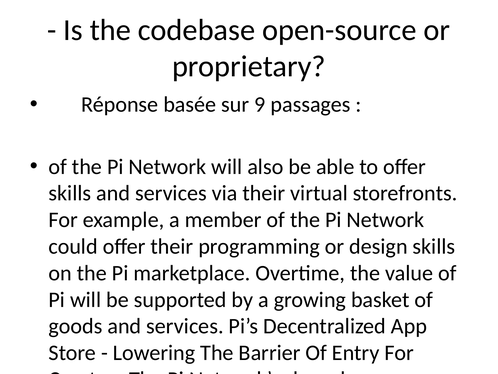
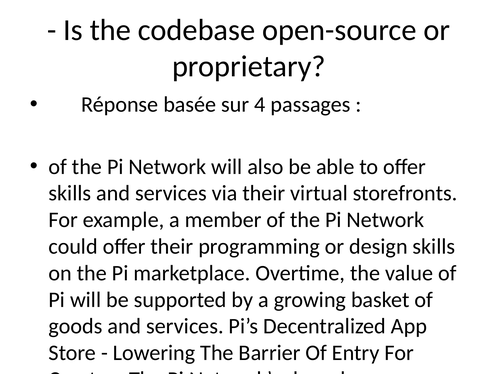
9: 9 -> 4 (260, 104)
